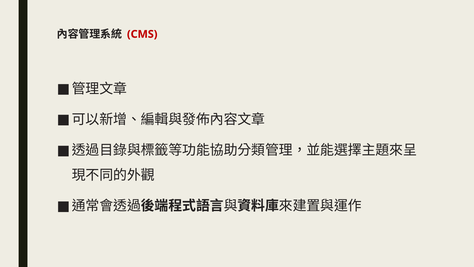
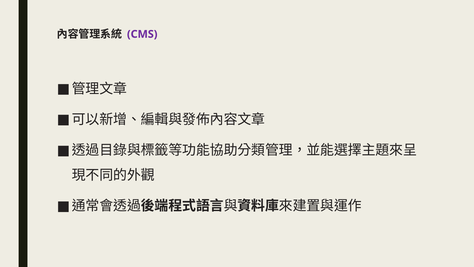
CMS colour: red -> purple (142, 34)
